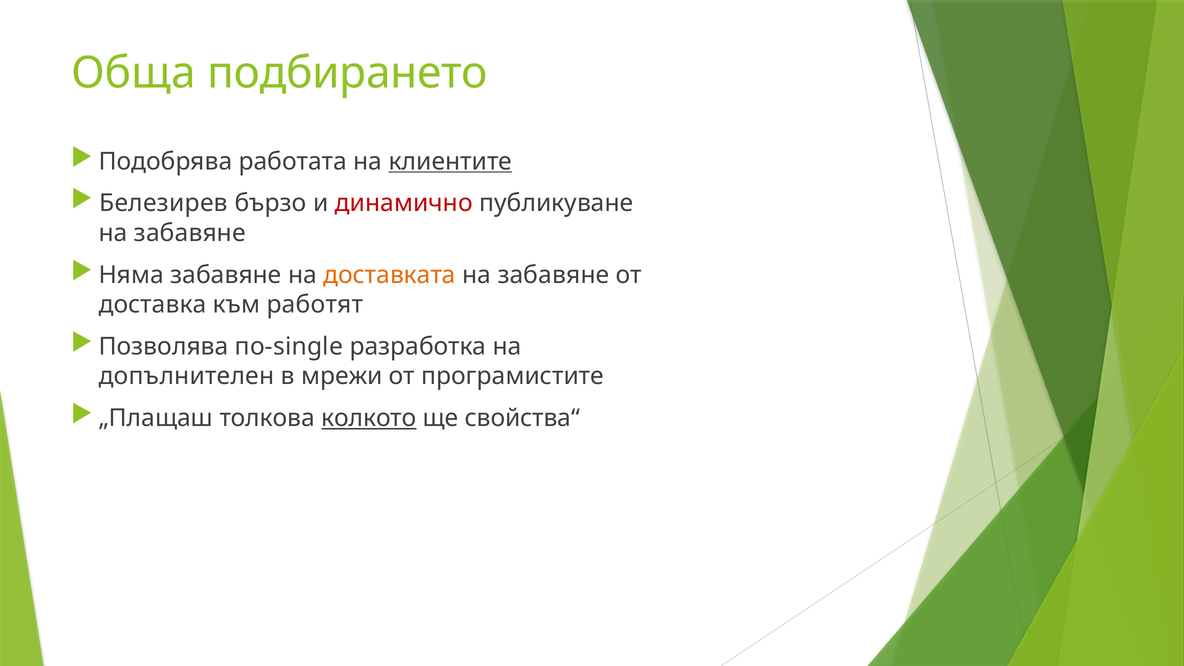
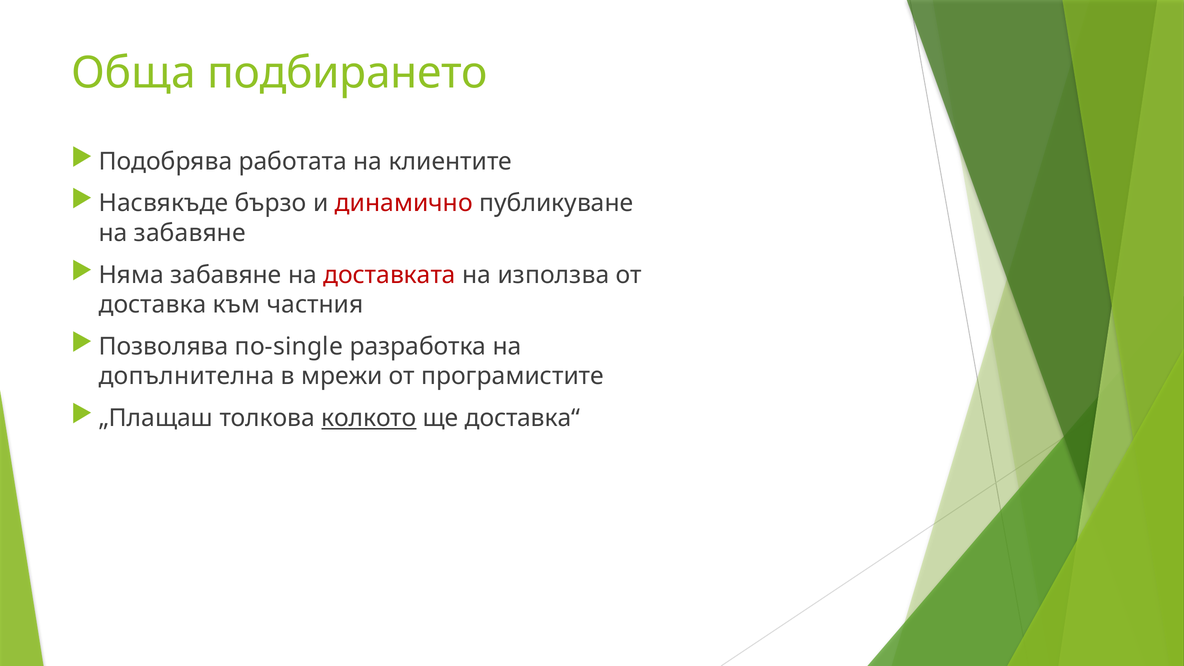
клиентите underline: present -> none (450, 161)
Белезирев: Белезирев -> Насвякъде (164, 203)
доставката colour: orange -> red (390, 275)
забавяне: забавяне -> използва (553, 275)
работят: работят -> частния (315, 305)
допълнителен: допълнителен -> допълнителна (187, 376)
свойства“: свойства“ -> доставка“ (522, 418)
